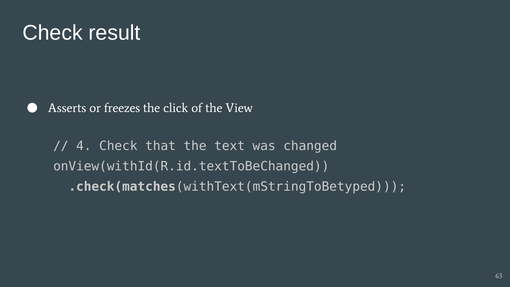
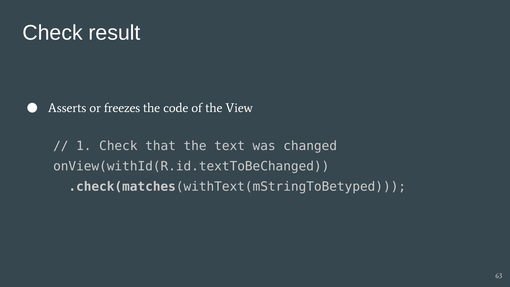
click: click -> code (176, 108)
4: 4 -> 1 (84, 146)
